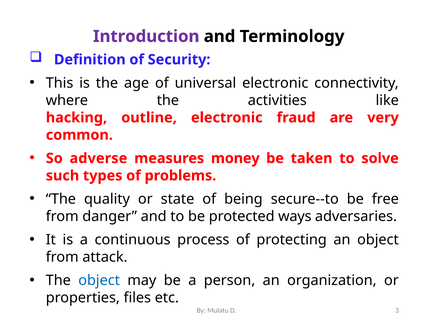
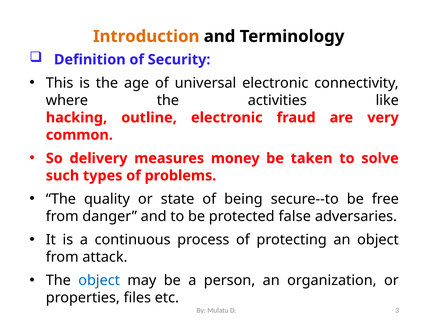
Introduction colour: purple -> orange (146, 36)
adverse: adverse -> delivery (98, 158)
ways: ways -> false (295, 216)
